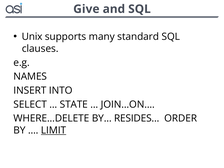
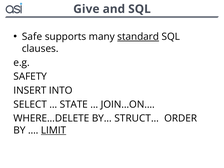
Unix: Unix -> Safe (32, 37)
standard underline: none -> present (138, 37)
NAMES: NAMES -> SAFETY (30, 77)
RESIDES…: RESIDES… -> STRUCT… (137, 118)
